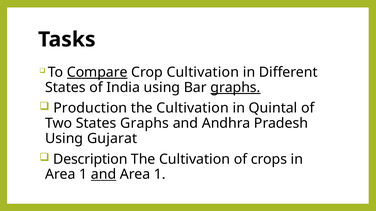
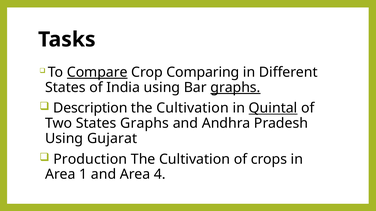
Crop Cultivation: Cultivation -> Comparing (203, 72)
Production: Production -> Description (90, 108)
Quintal underline: none -> present (273, 108)
Description: Description -> Production (90, 160)
and underline: present -> none (104, 175)
1: 1 -> 4 (160, 175)
